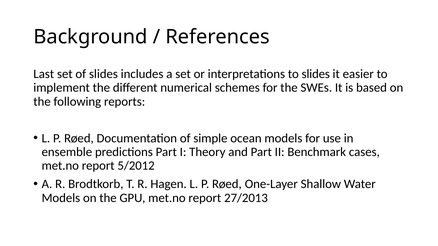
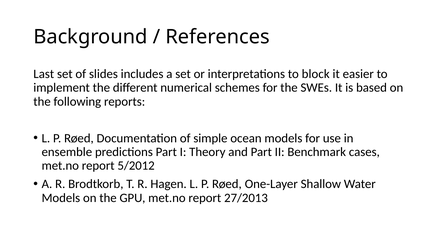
to slides: slides -> block (316, 74)
